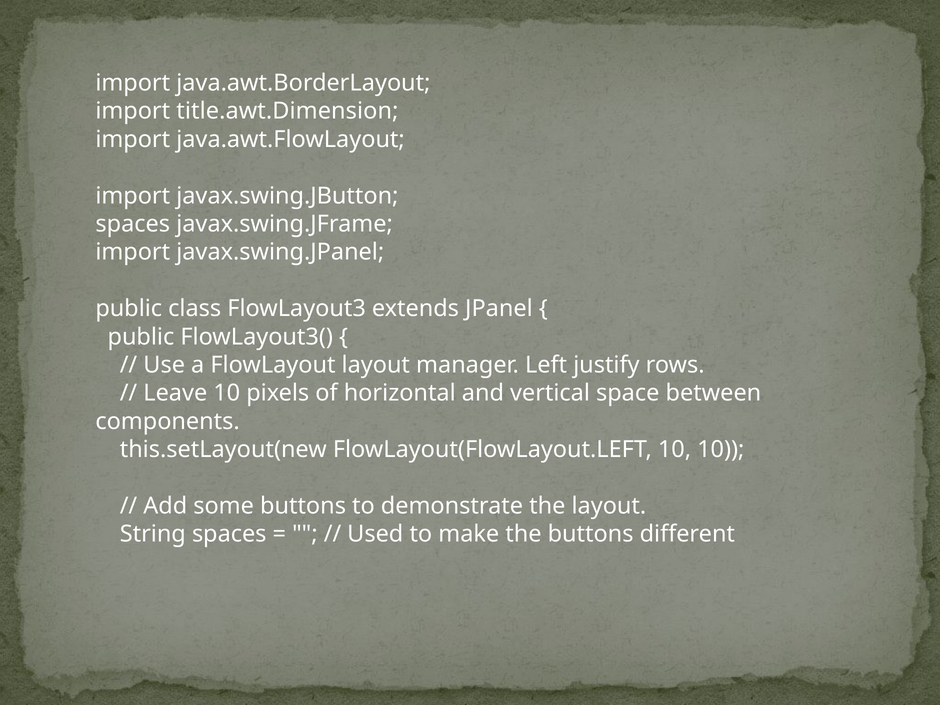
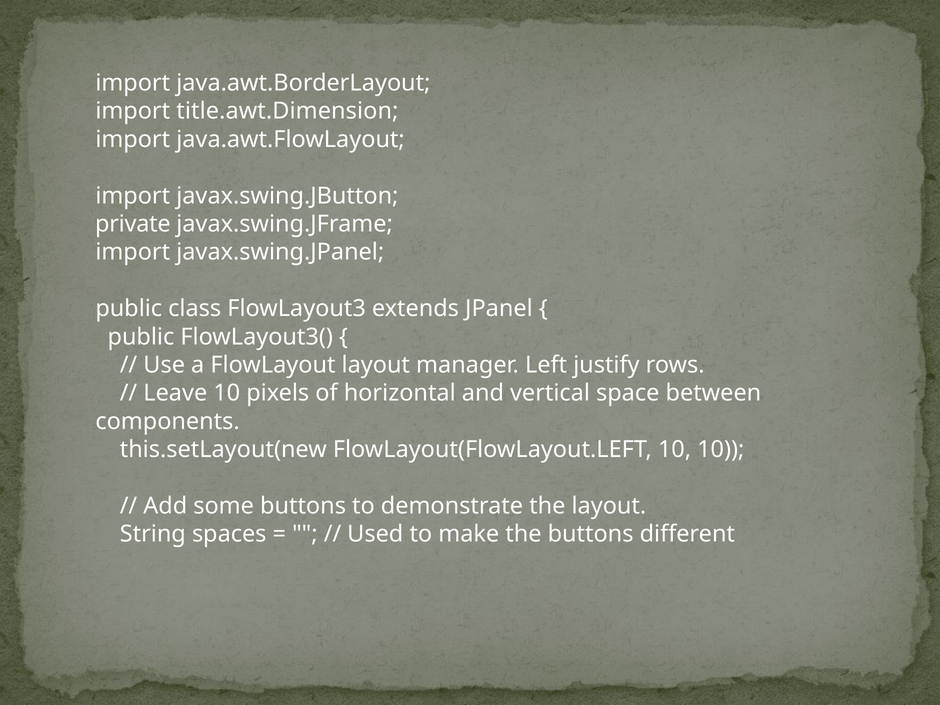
spaces: spaces -> private (133, 224)
